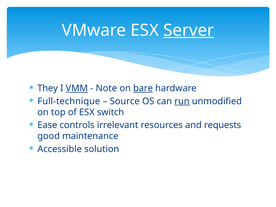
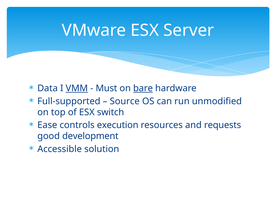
Server underline: present -> none (189, 30)
They: They -> Data (48, 88)
Note: Note -> Must (106, 88)
Full-technique: Full-technique -> Full-supported (69, 101)
run underline: present -> none (182, 101)
irrelevant: irrelevant -> execution (118, 125)
maintenance: maintenance -> development (90, 136)
